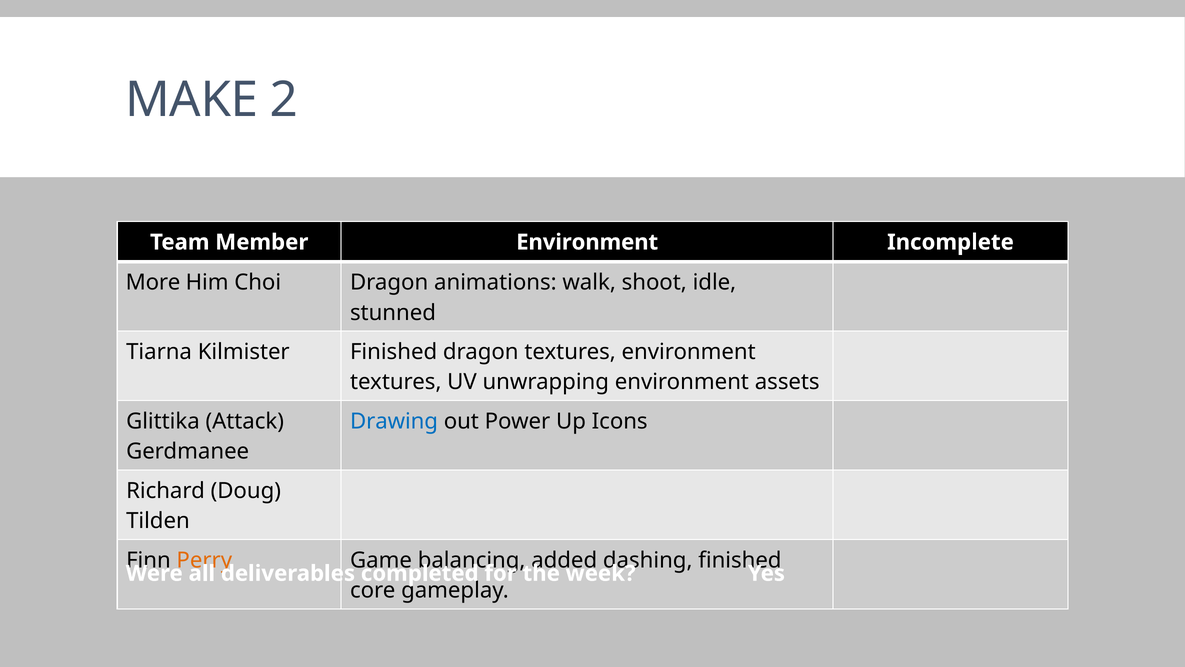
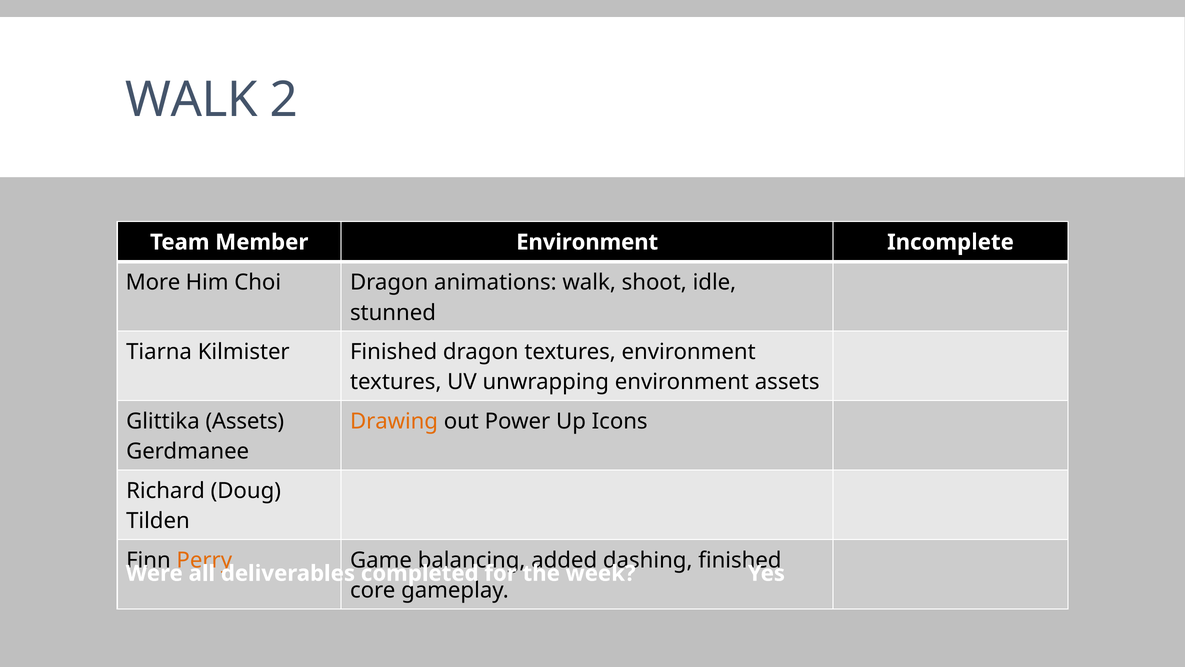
MAKE: MAKE -> WALK (192, 100)
Glittika Attack: Attack -> Assets (245, 421)
Drawing colour: blue -> orange (394, 421)
